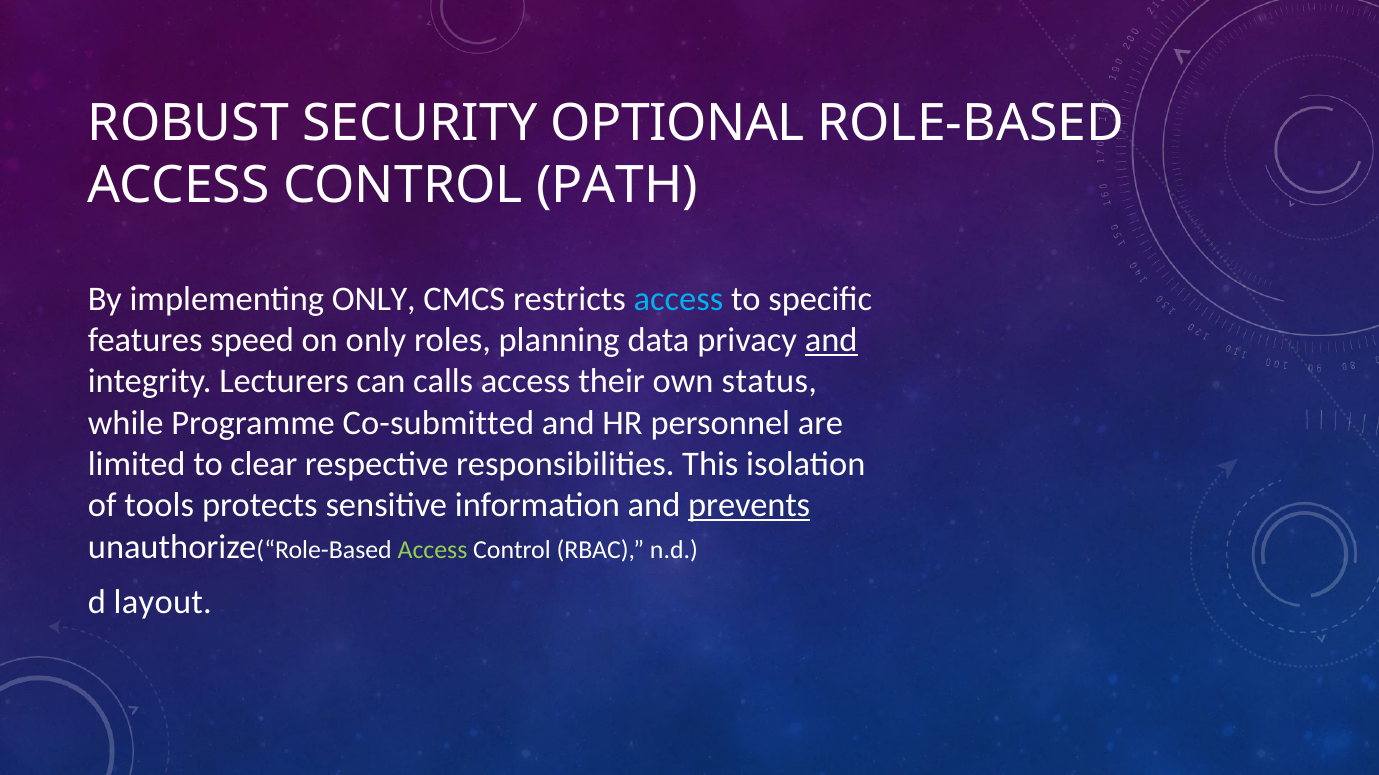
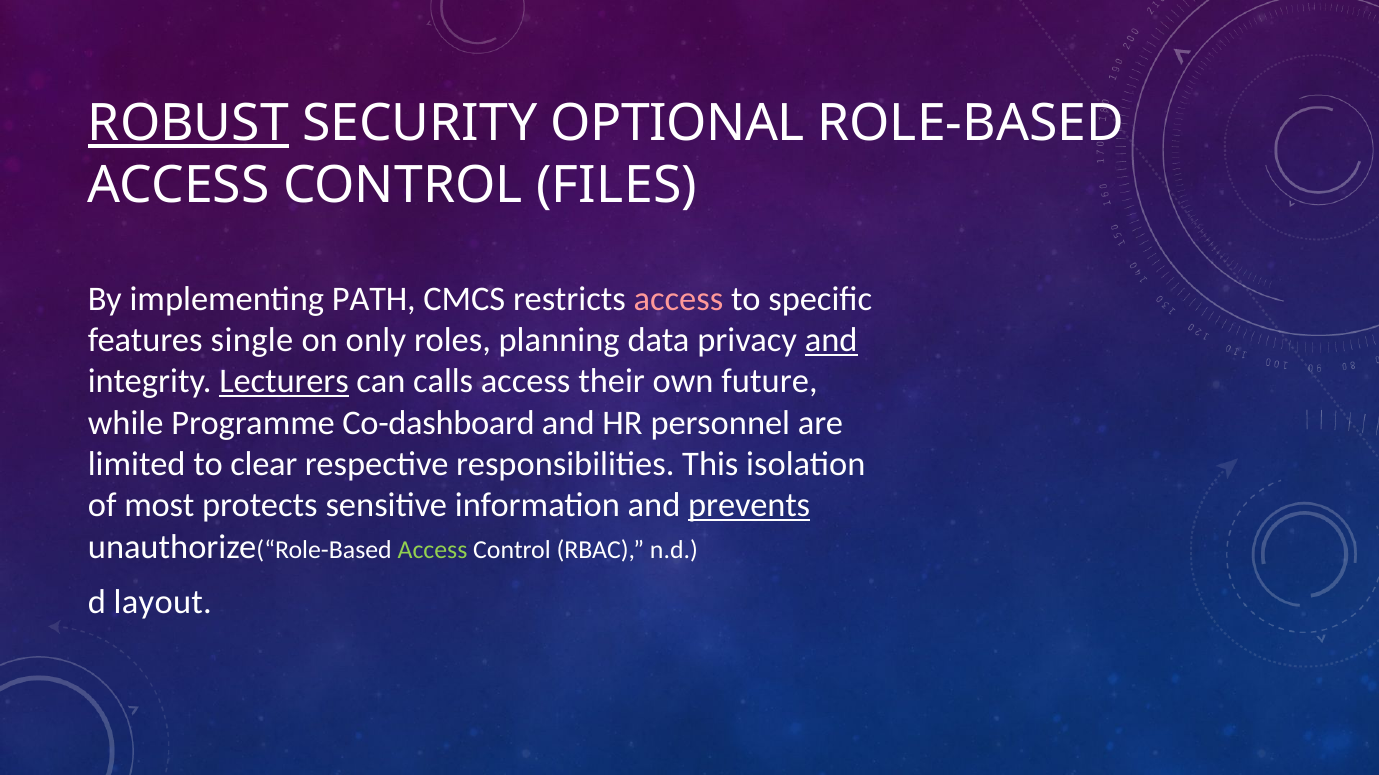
ROBUST underline: none -> present (188, 124)
PATH: PATH -> FILES (617, 186)
implementing ONLY: ONLY -> PATH (374, 299)
access colour: light blue -> pink (678, 299)
speed: speed -> single (252, 340)
Lecturers underline: none -> present (284, 382)
status: status -> future (770, 382)
Co-submitted: Co-submitted -> Co-dashboard (439, 423)
tools: tools -> most (159, 506)
